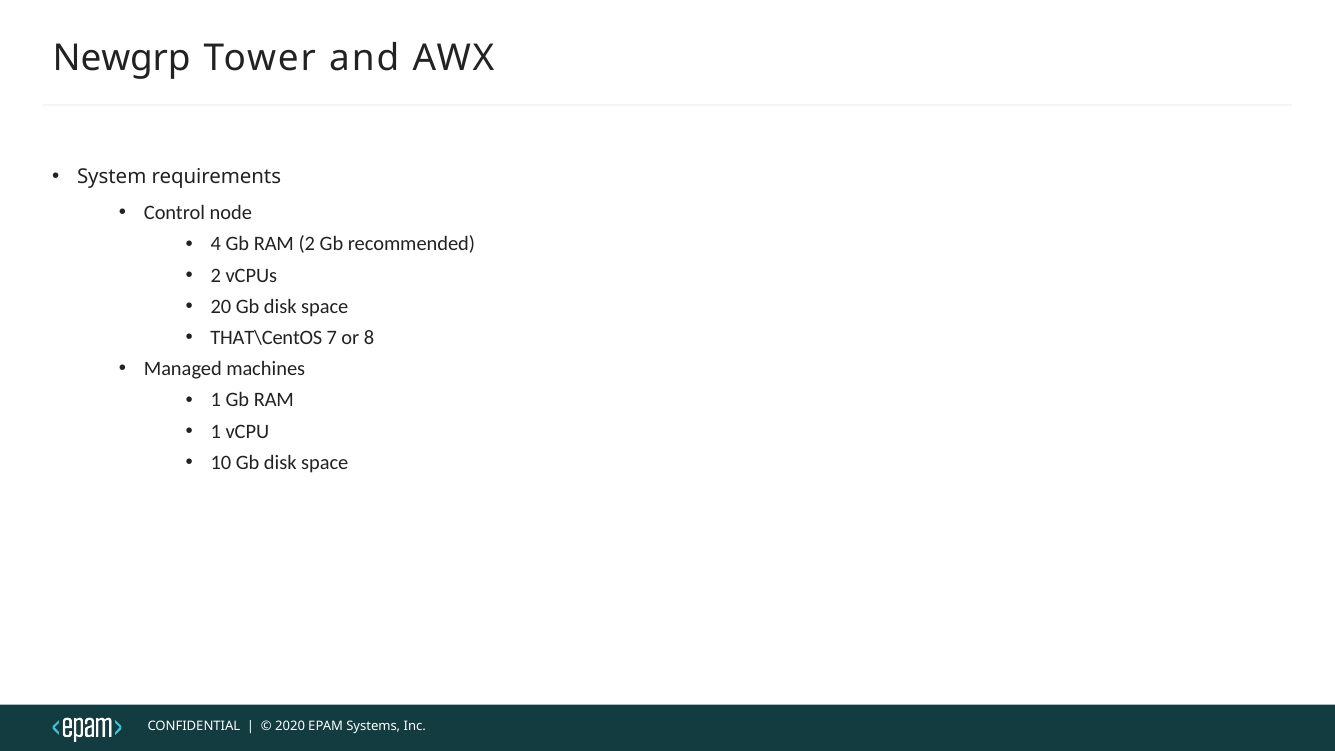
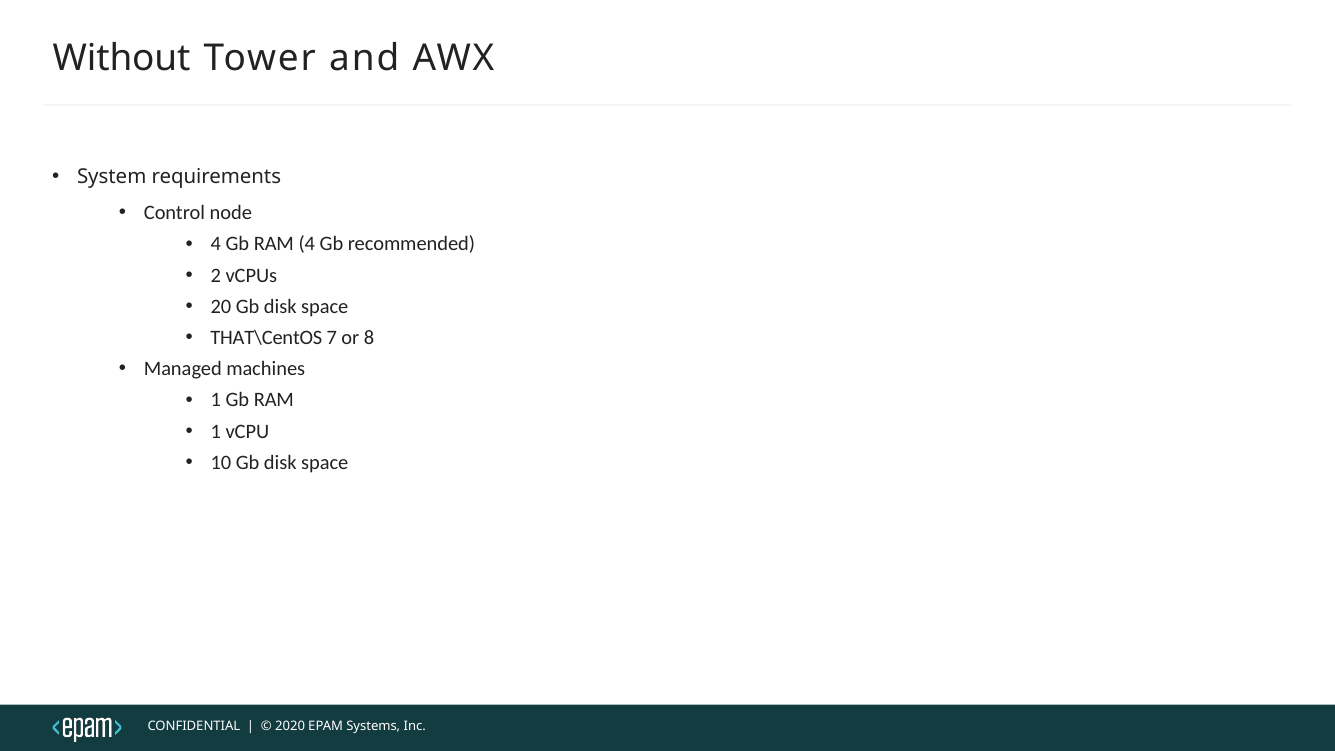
Newgrp: Newgrp -> Without (122, 58)
RAM 2: 2 -> 4 (307, 244)
